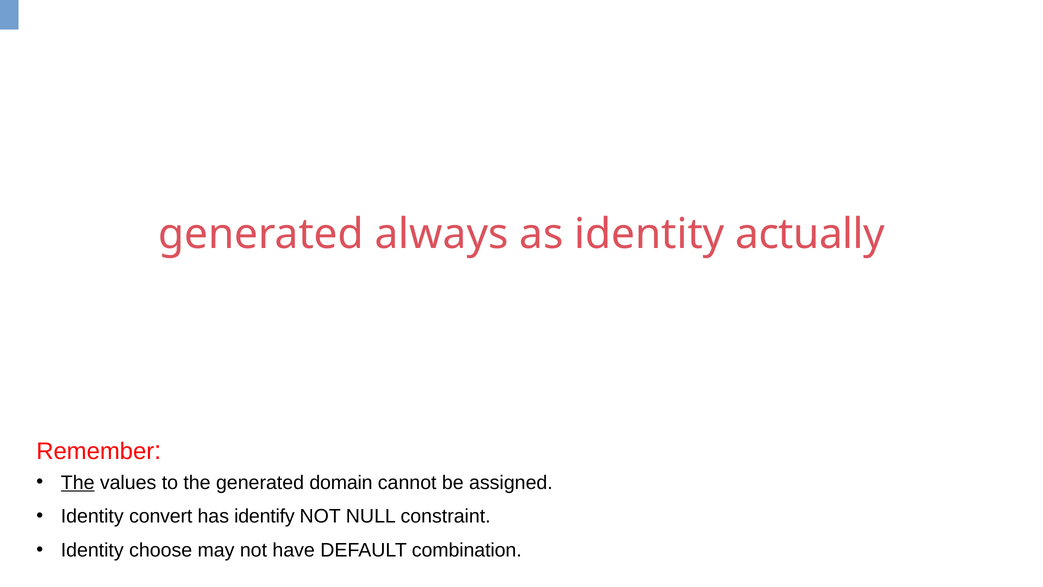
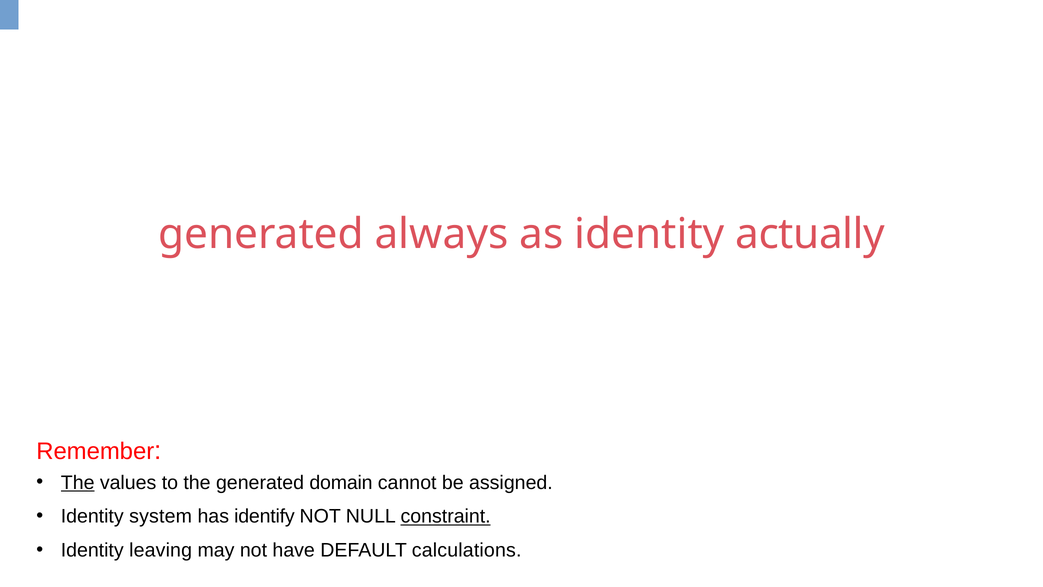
convert: convert -> system (161, 516)
constraint underline: none -> present (446, 516)
choose: choose -> leaving (161, 550)
combination: combination -> calculations (467, 550)
